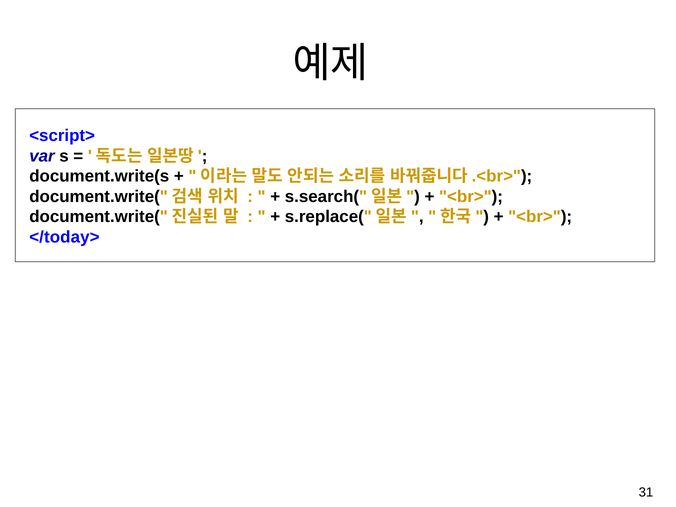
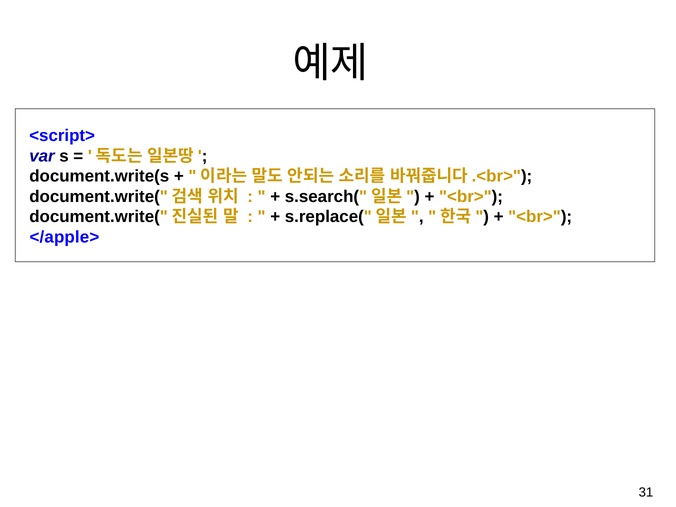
</today>: </today> -> </apple> (64, 237)
